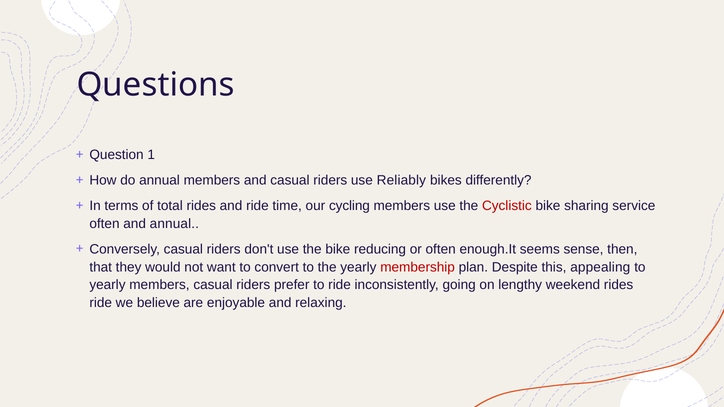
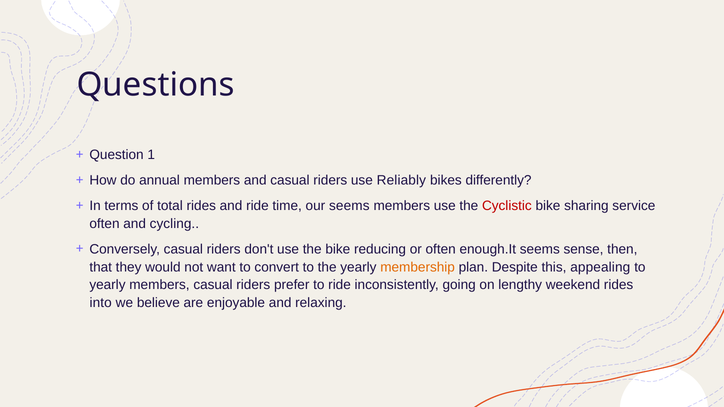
our cycling: cycling -> seems (349, 206)
and annual: annual -> cycling (174, 224)
membership colour: red -> orange (418, 267)
ride: ride -> into (101, 303)
